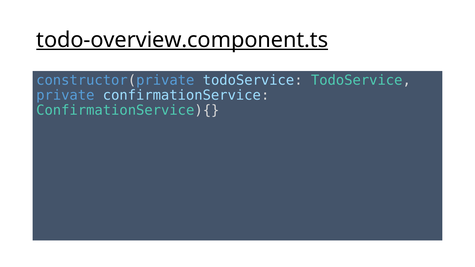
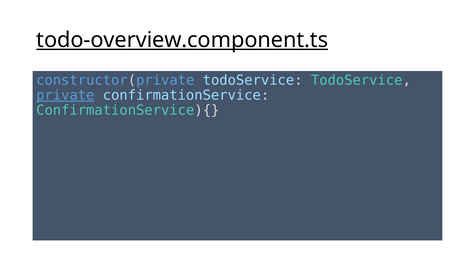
private underline: none -> present (65, 95)
